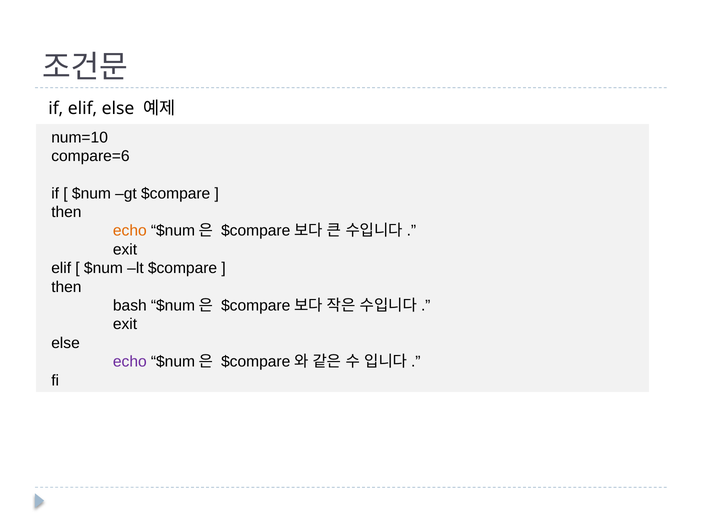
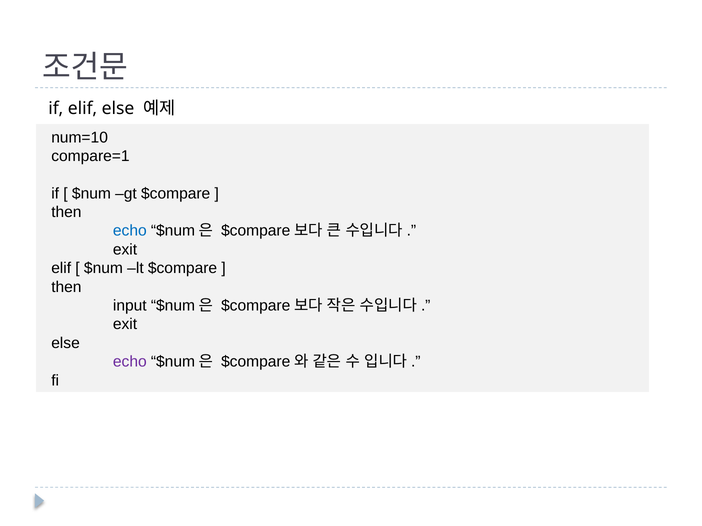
compare=6: compare=6 -> compare=1 (90, 156)
echo colour: orange -> blue (130, 231)
bash: bash -> input (130, 306)
